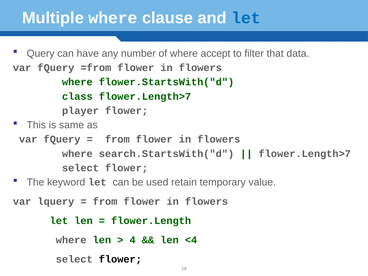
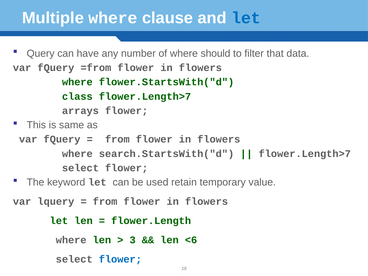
accept: accept -> should (216, 53)
player: player -> arrays (80, 111)
4: 4 -> 3 (133, 240)
<4: <4 -> <6 (191, 240)
flower colour: black -> blue (120, 259)
